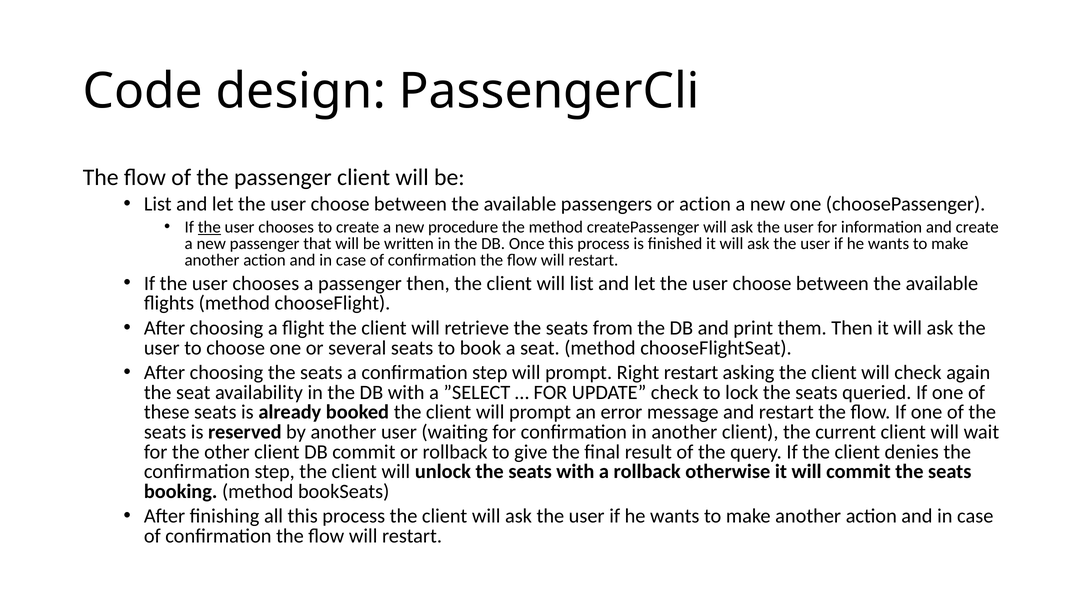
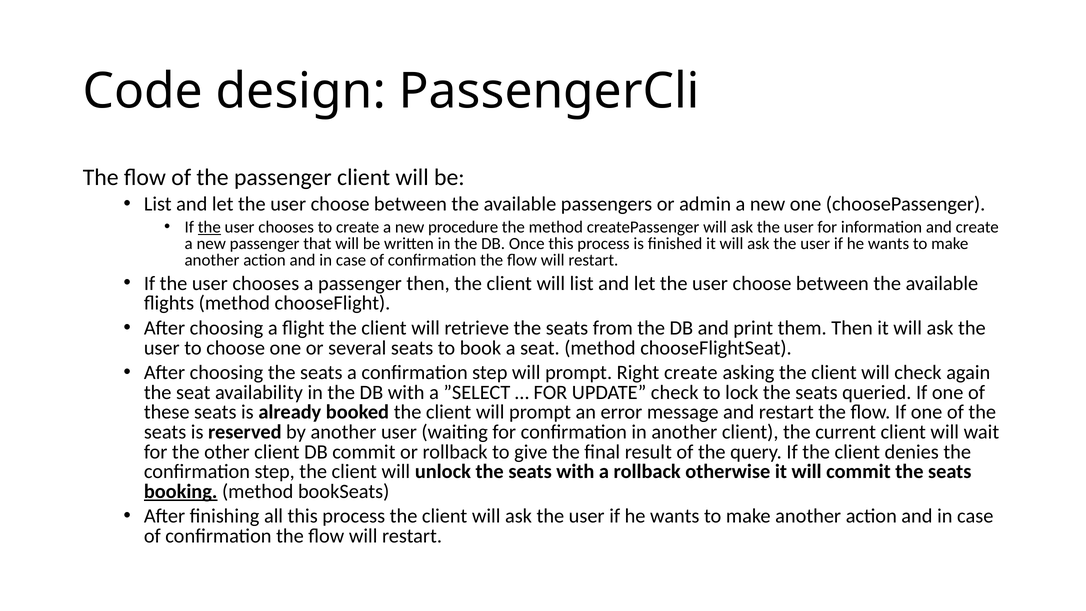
or action: action -> admin (705, 204)
Right restart: restart -> create (691, 373)
booking underline: none -> present (181, 491)
